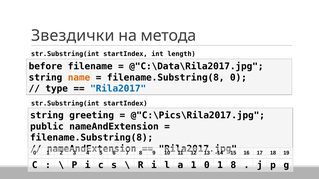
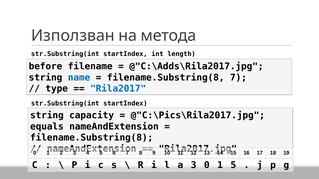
Звездички: Звездички -> Използван (73, 36)
@"C:\Data\Rila2017.jpg: @"C:\Data\Rila2017.jpg -> @"C:\Adds\Rila2017.jpg (196, 67)
name colour: orange -> blue (79, 78)
filename.Substring(8 0: 0 -> 7 (238, 78)
greeting: greeting -> capacity (92, 116)
public: public -> equals (47, 127)
a 1: 1 -> 3 (194, 165)
1 8: 8 -> 5 (233, 165)
